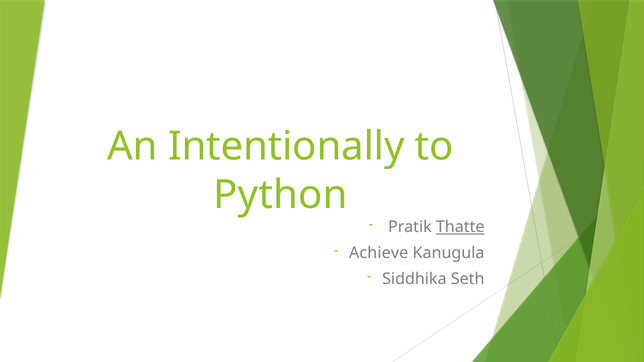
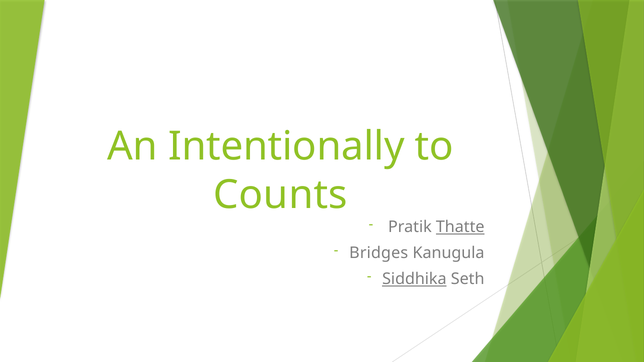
Python: Python -> Counts (280, 195)
Achieve: Achieve -> Bridges (379, 253)
Siddhika underline: none -> present (414, 279)
